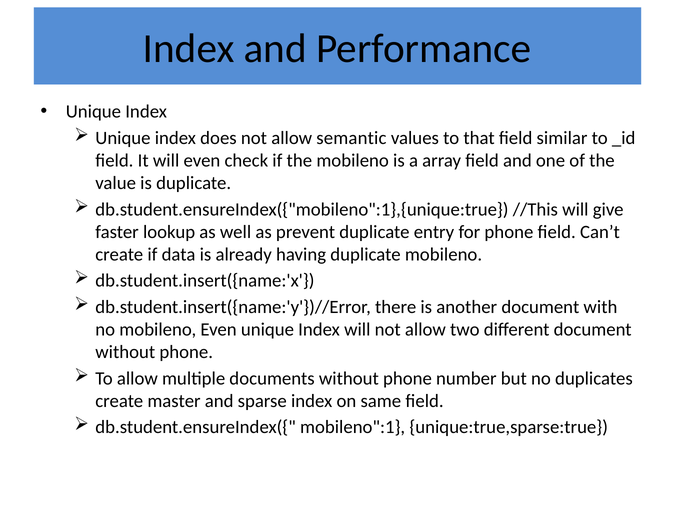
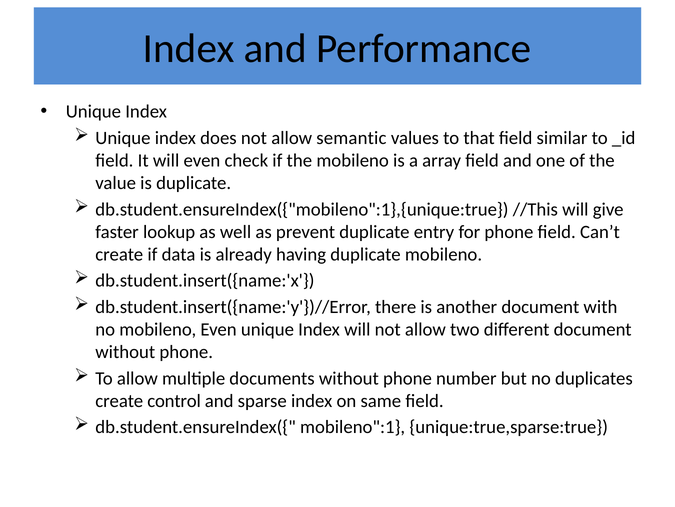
master: master -> control (174, 400)
